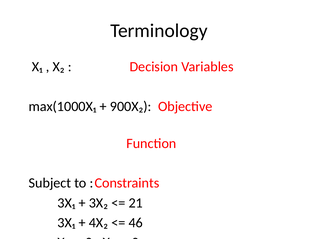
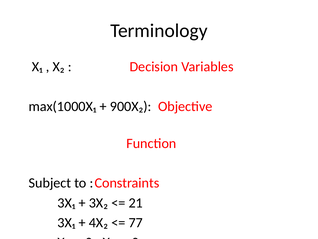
46: 46 -> 77 (136, 222)
